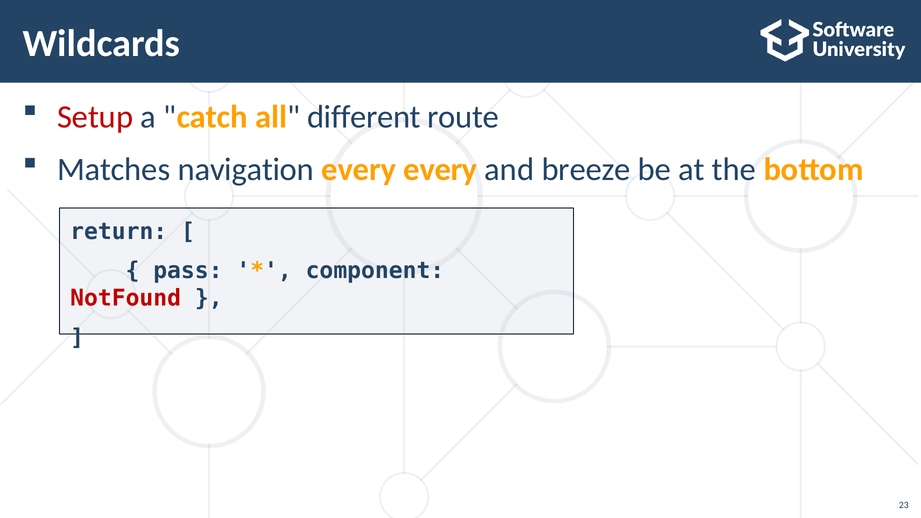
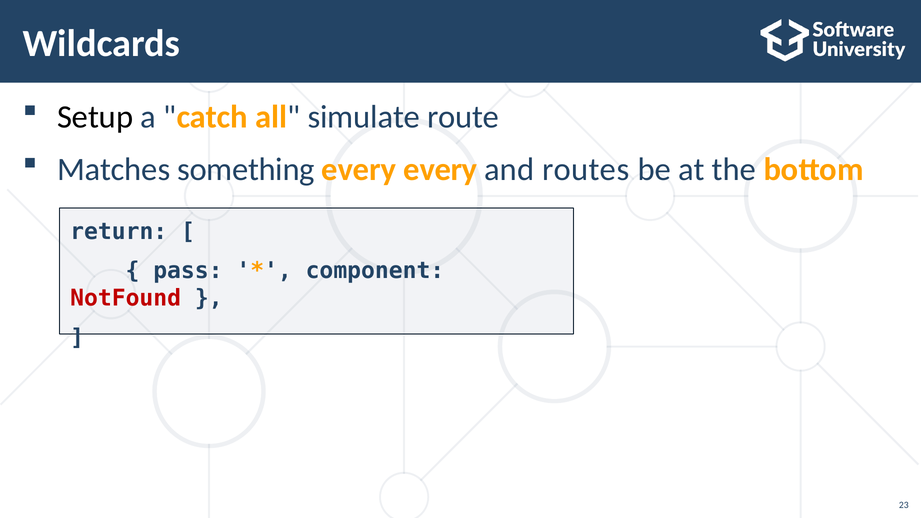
Setup colour: red -> black (95, 117)
different: different -> simulate (364, 117)
navigation: navigation -> something (246, 169)
breeze: breeze -> routes (586, 169)
